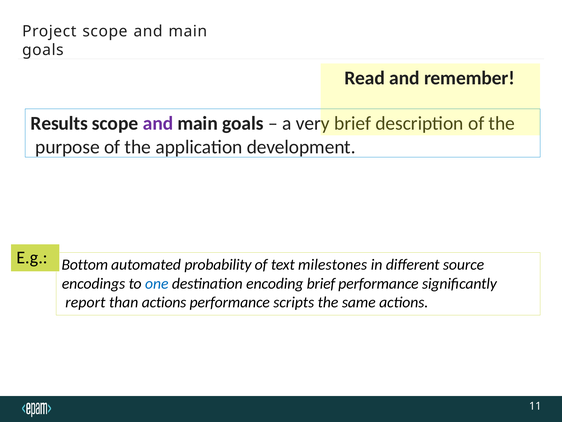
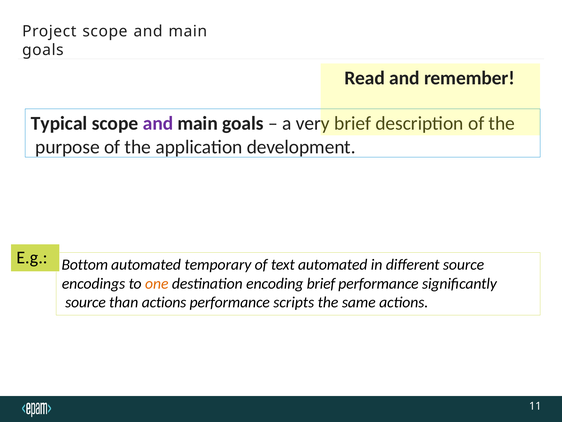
Results: Results -> Typical (59, 123)
probability: probability -> temporary (218, 265)
text milestones: milestones -> automated (333, 265)
one colour: blue -> orange (157, 283)
report: report -> source (86, 302)
